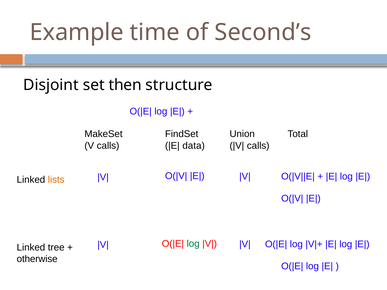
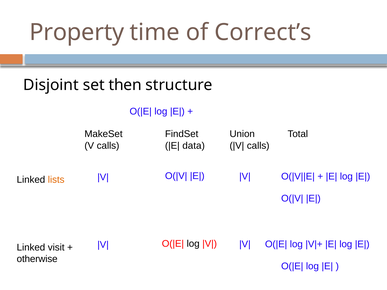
Example: Example -> Property (77, 32)
Second’s: Second’s -> Correct’s (263, 32)
log colour: green -> black (193, 244)
tree: tree -> visit (56, 248)
